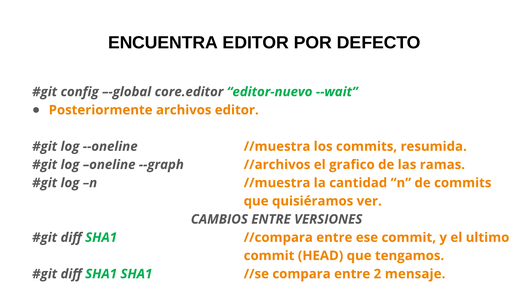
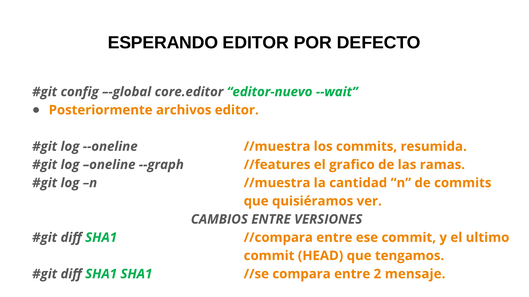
ENCUENTRA: ENCUENTRA -> ESPERANDO (163, 43)
//archivos: //archivos -> //features (277, 165)
